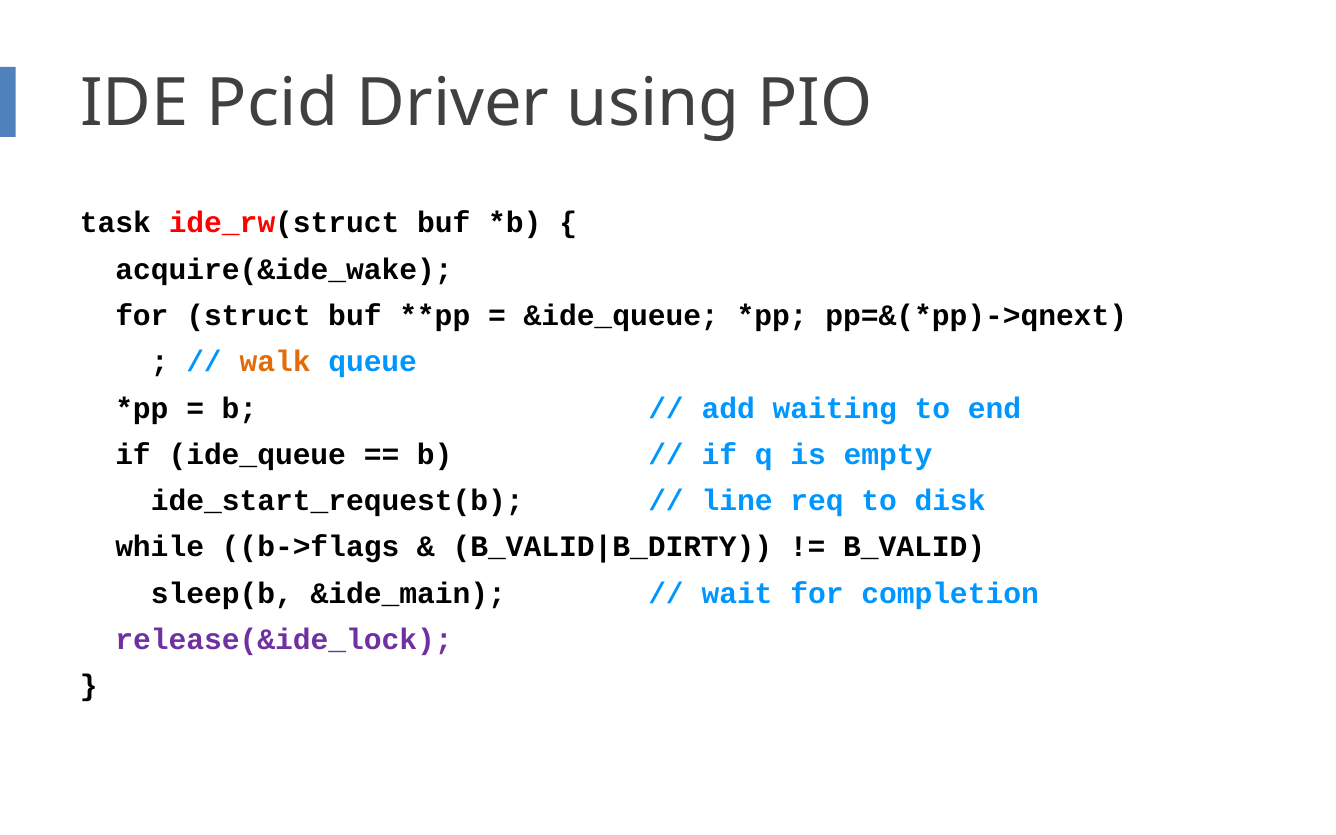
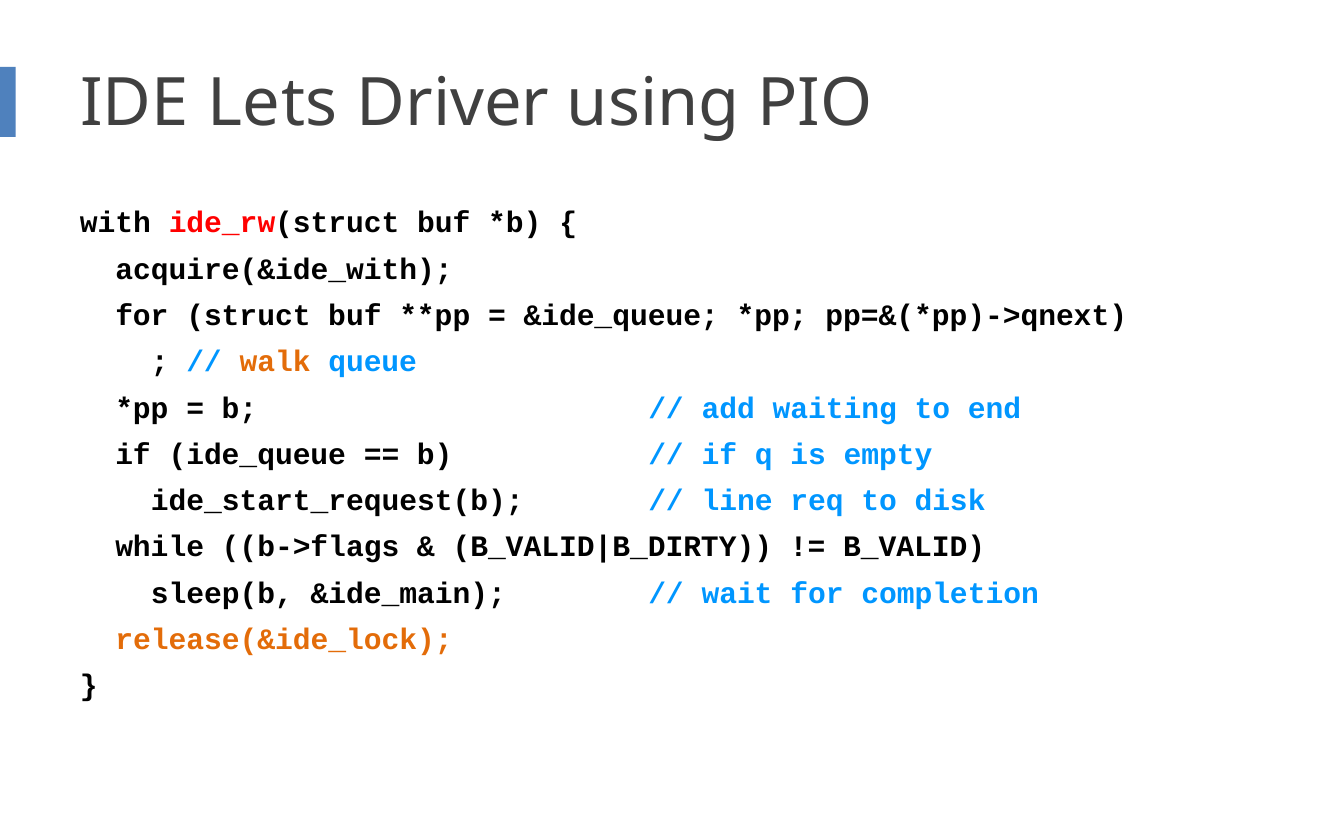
Pcid: Pcid -> Lets (272, 104)
task: task -> with (115, 223)
acquire(&ide_wake: acquire(&ide_wake -> acquire(&ide_with (284, 269)
release(&ide_lock colour: purple -> orange (284, 640)
